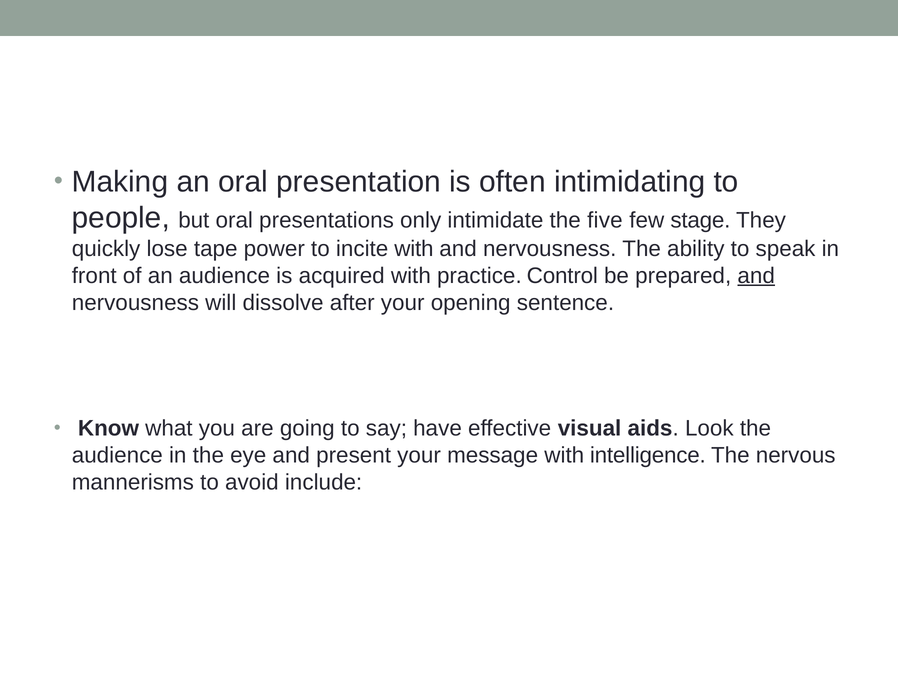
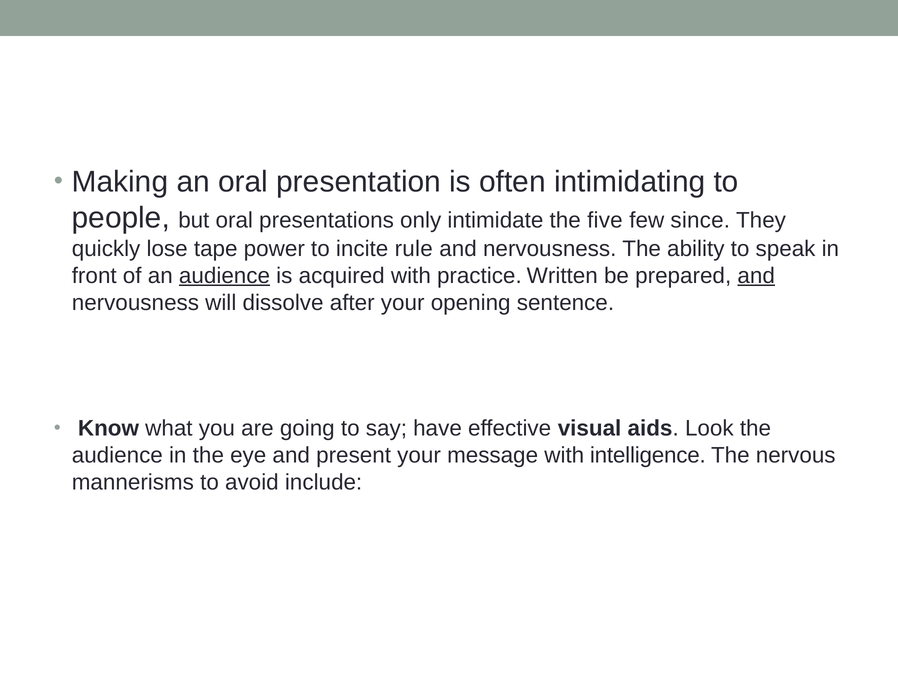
stage: stage -> since (700, 220)
incite with: with -> rule (414, 249)
audience underline: none -> present (225, 275)
Control: Control -> Written (562, 275)
